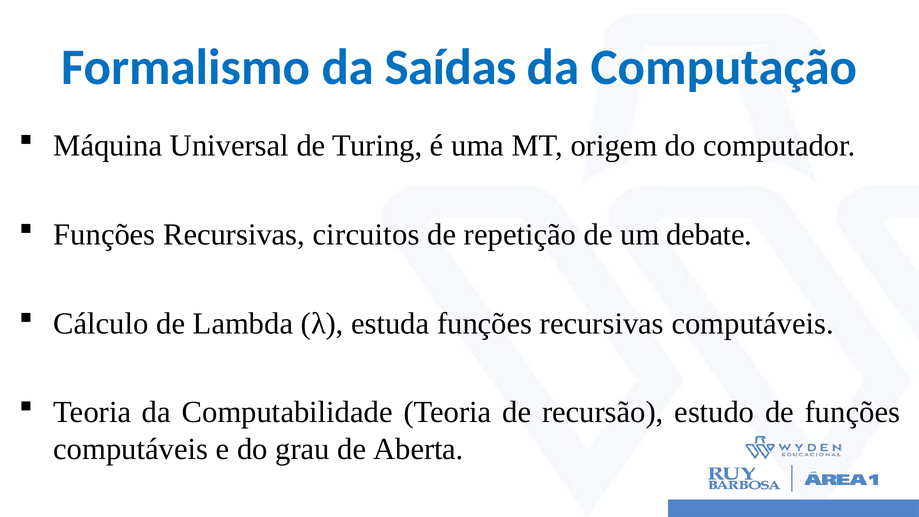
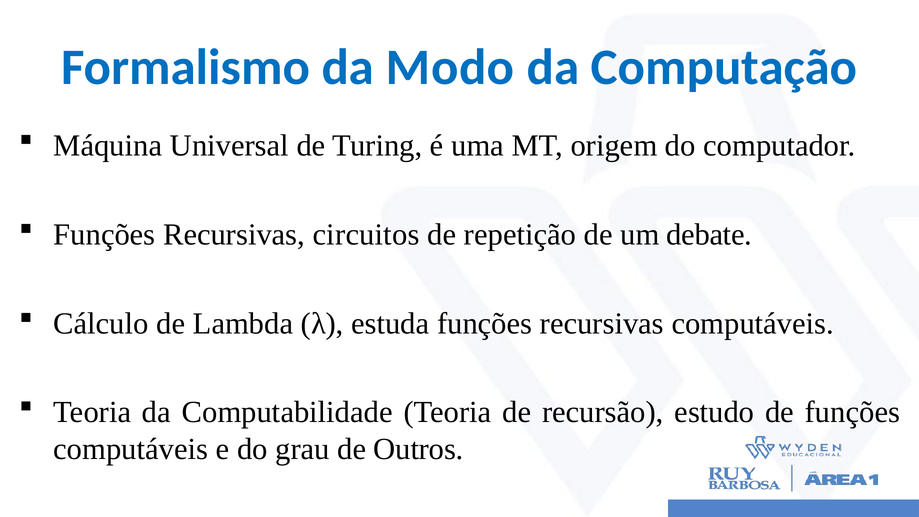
Saídas: Saídas -> Modo (450, 67)
Aberta: Aberta -> Outros (419, 449)
